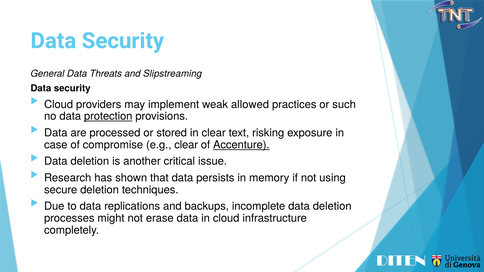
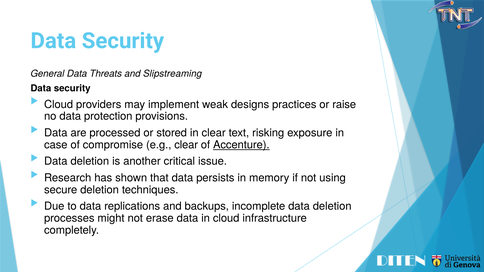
allowed: allowed -> designs (250, 104)
such: such -> raise (344, 104)
protection underline: present -> none (108, 116)
